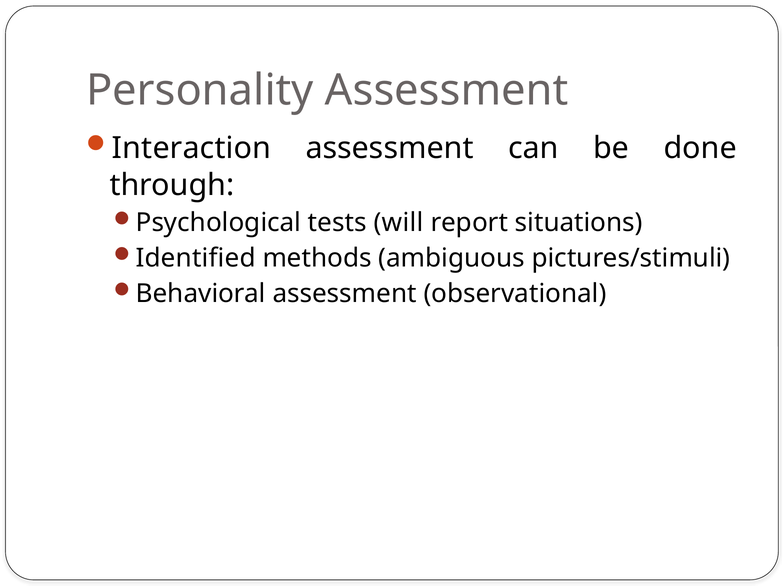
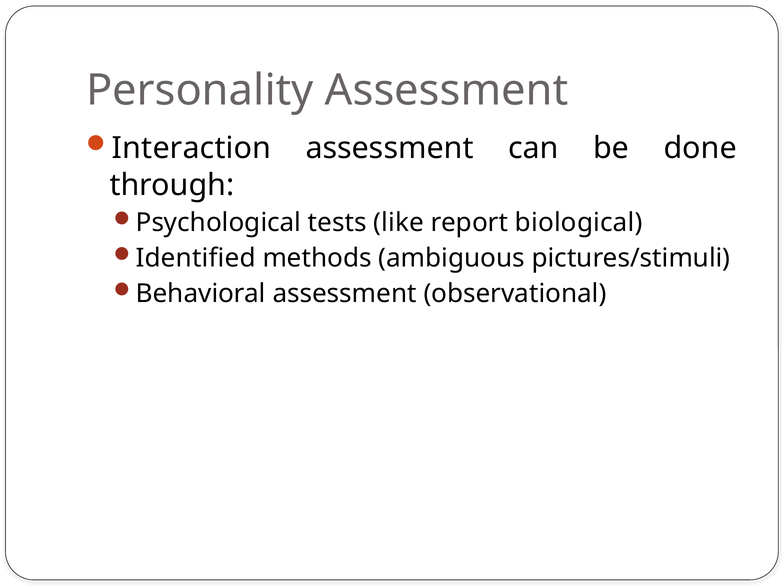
will: will -> like (399, 223)
situations: situations -> biological (579, 223)
